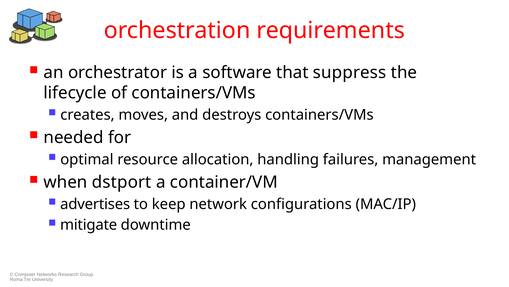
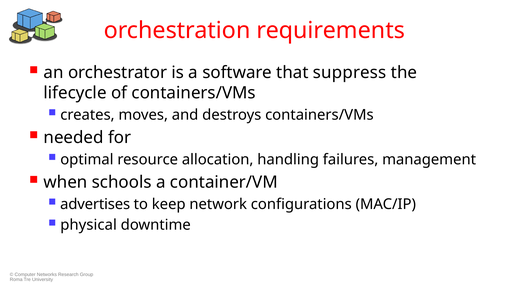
dstport: dstport -> schools (122, 182)
mitigate: mitigate -> physical (89, 224)
